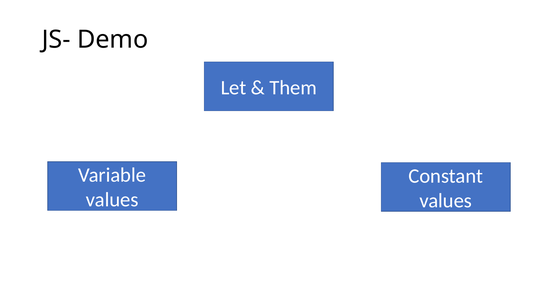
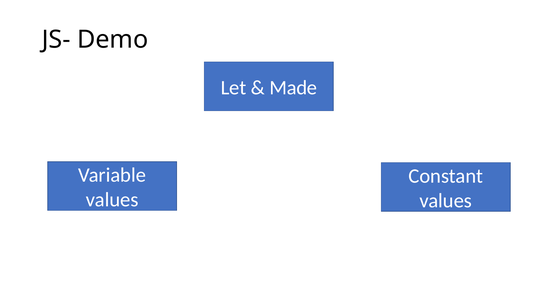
Them: Them -> Made (293, 88)
